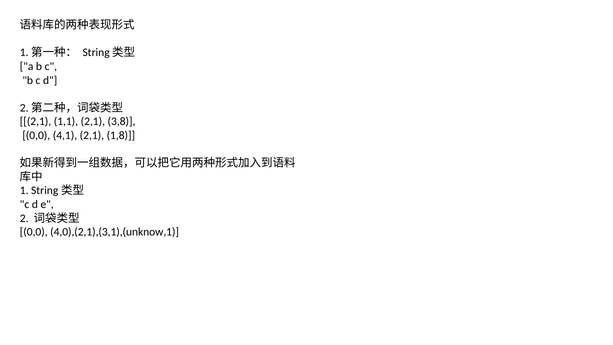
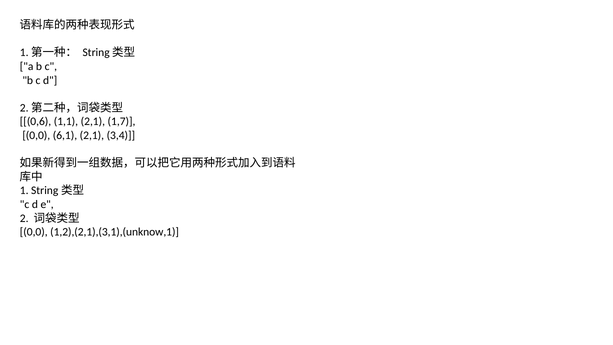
2,1: 2,1 -> 0,6 (36, 122)
3,8: 3,8 -> 1,7 (122, 122)
4,1: 4,1 -> 6,1 (65, 135)
1,8: 1,8 -> 3,4 (121, 135)
4,0),(2,1),(3,1),(unknow,1: 4,0),(2,1),(3,1),(unknow,1 -> 1,2),(2,1),(3,1),(unknow,1 (115, 232)
